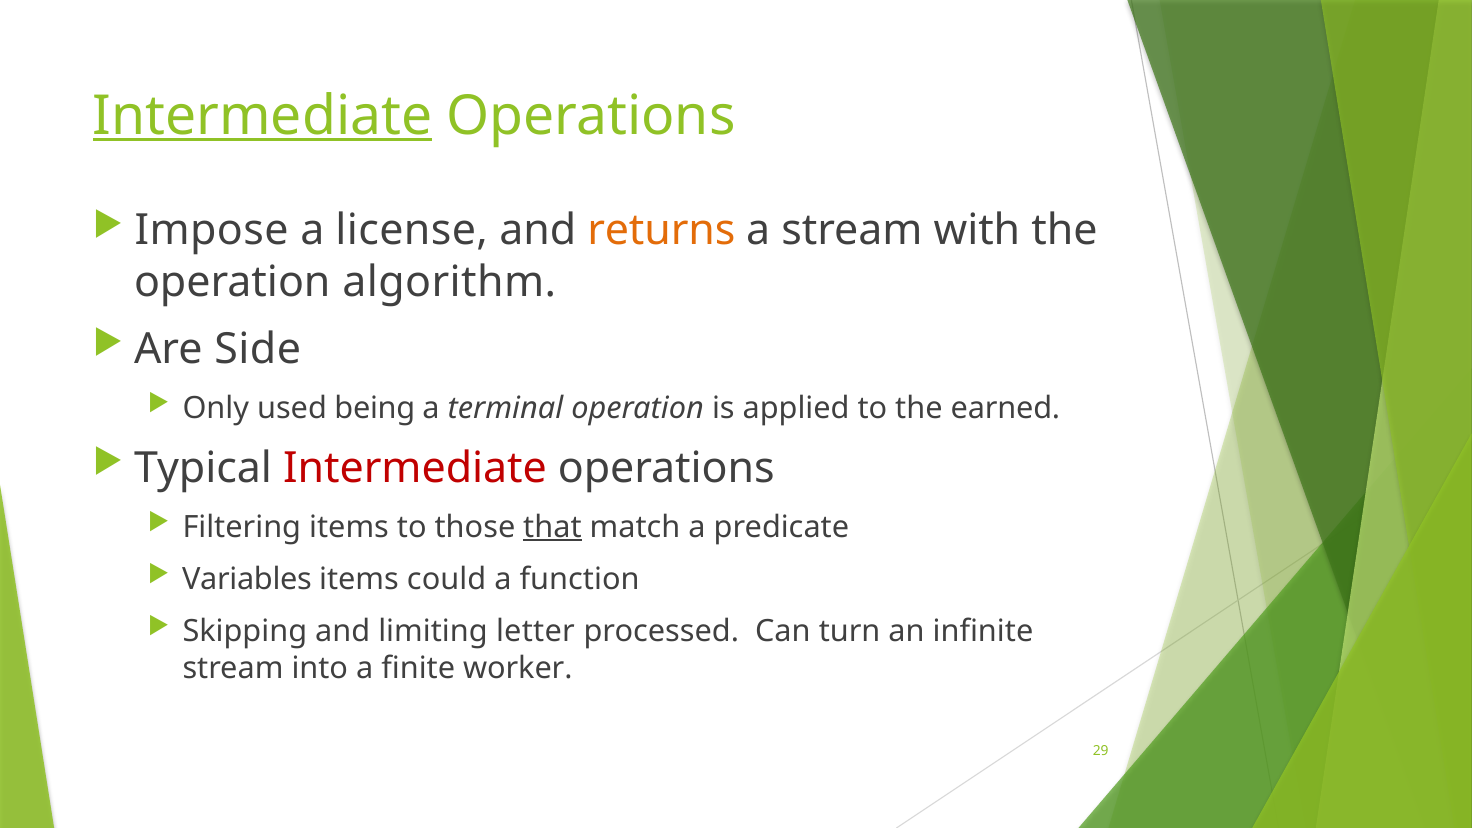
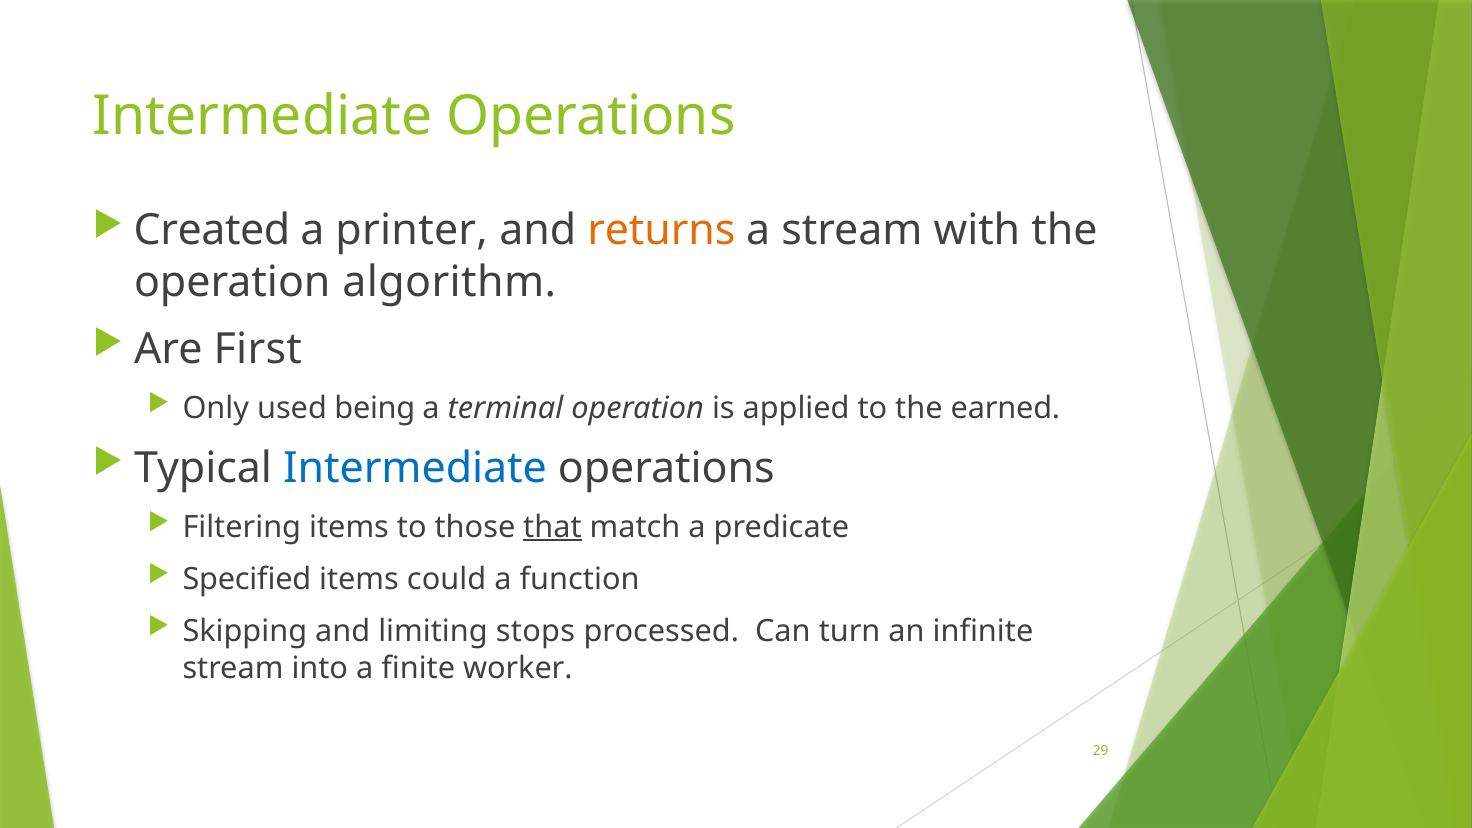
Intermediate underline: present -> none (263, 116)
Impose: Impose -> Created (212, 231)
license: license -> printer (412, 231)
Side: Side -> First (258, 349)
Intermediate colour: red -> blue (415, 468)
Variables: Variables -> Specified (247, 579)
letter: letter -> stops (535, 631)
